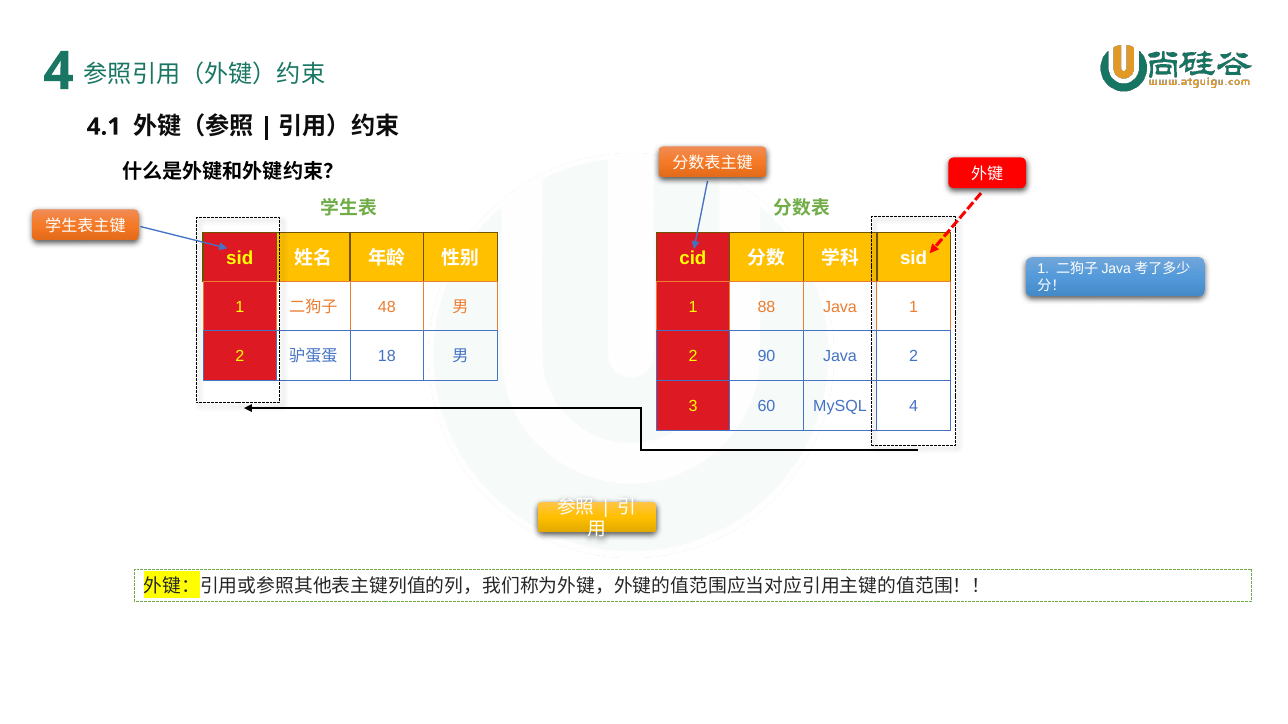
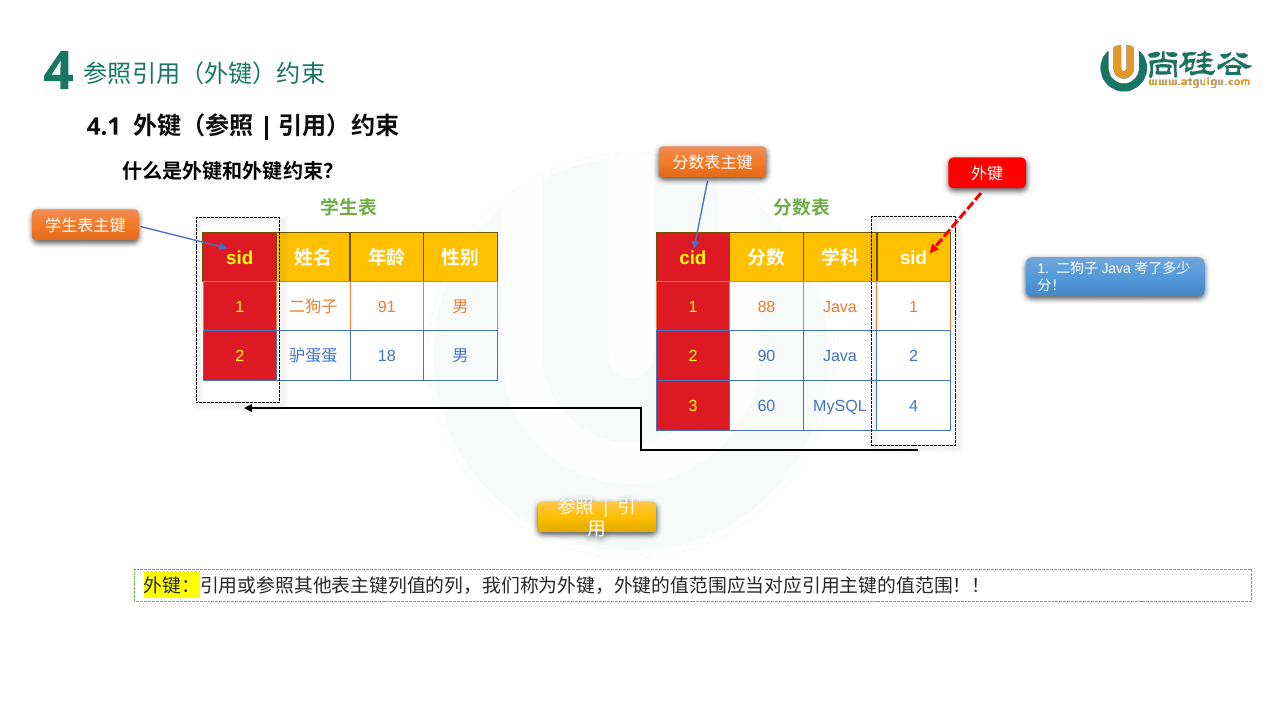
48: 48 -> 91 (387, 308)
